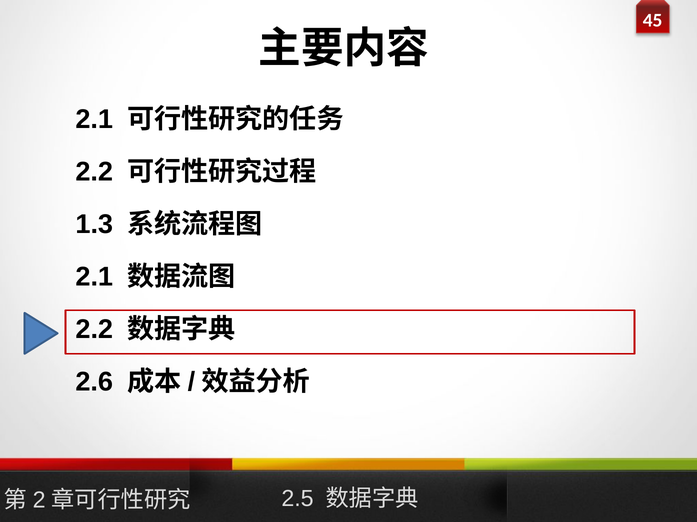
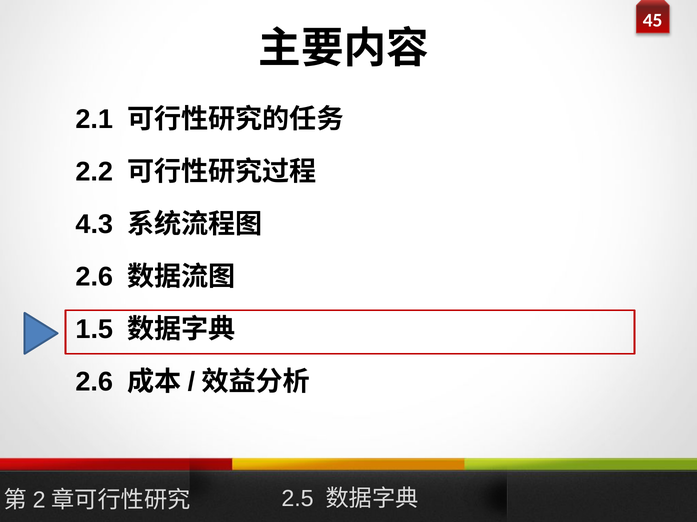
1.3: 1.3 -> 4.3 (94, 225)
2.1: 2.1 -> 2.6 (94, 277)
2.2: 2.2 -> 1.5 (94, 330)
